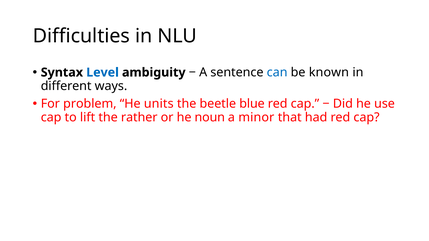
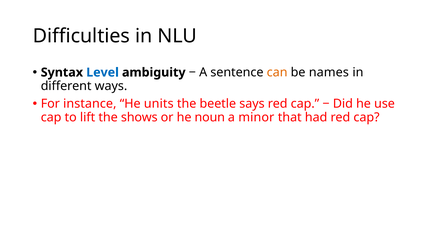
can colour: blue -> orange (277, 73)
known: known -> names (329, 73)
problem: problem -> instance (90, 104)
blue: blue -> says (252, 104)
rather: rather -> shows (139, 117)
